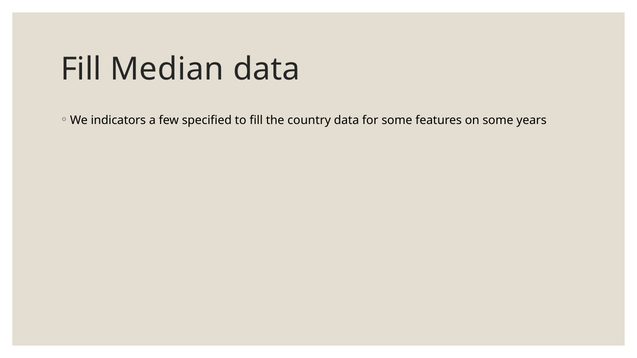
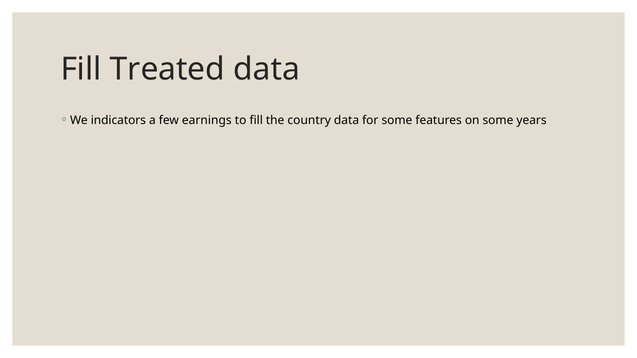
Median: Median -> Treated (167, 69)
specified: specified -> earnings (207, 120)
